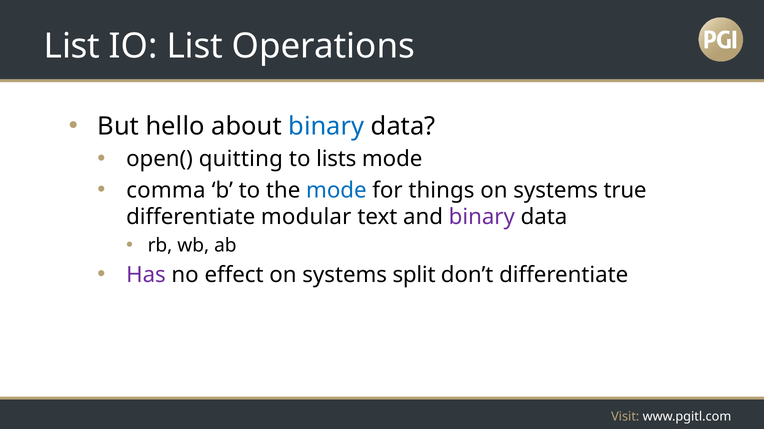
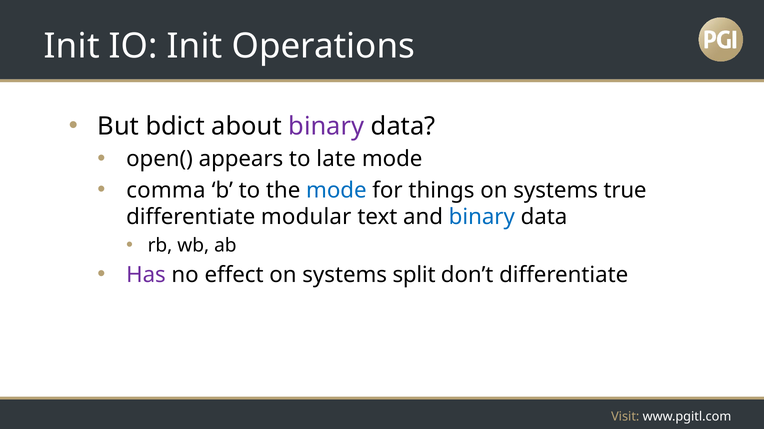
List: List -> Init (72, 46)
IO List: List -> Init (195, 46)
hello: hello -> bdict (175, 126)
binary colour: blue -> purple (326, 126)
quitting: quitting -> appears (241, 159)
lists: lists -> late (336, 159)
binary colour: purple -> blue (482, 217)
